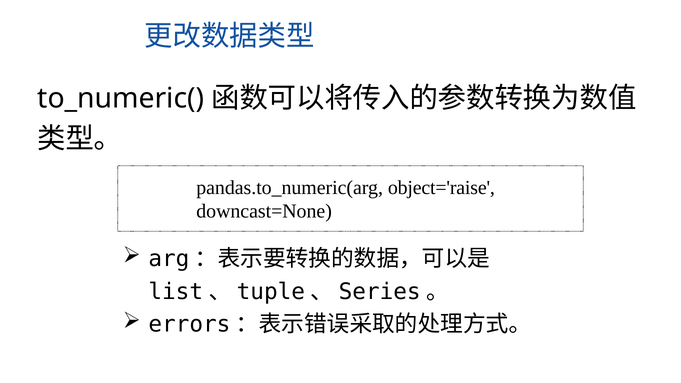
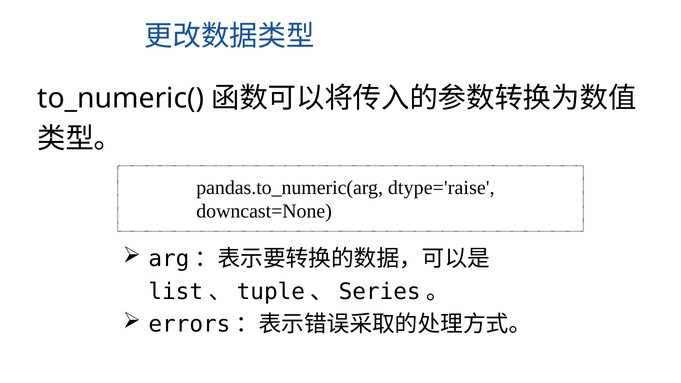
object='raise: object='raise -> dtype='raise (441, 188)
